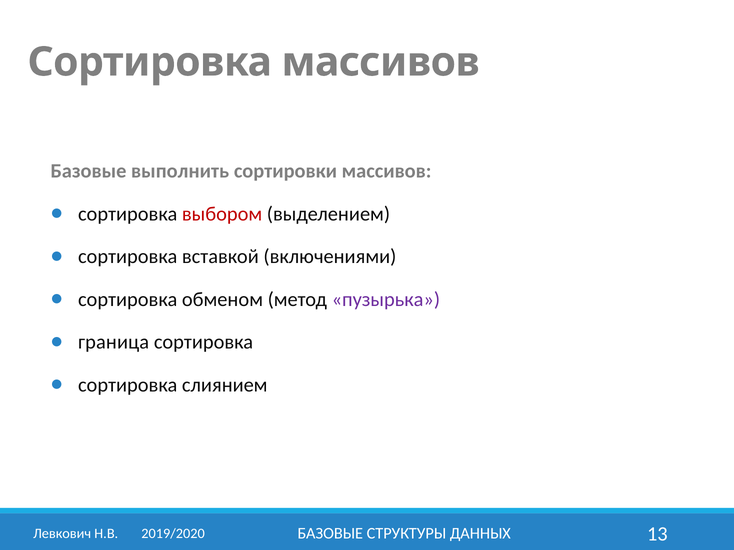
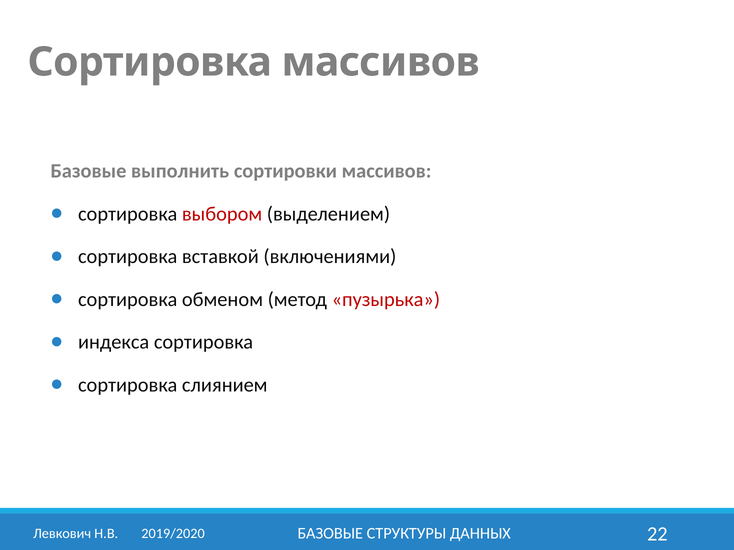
пузырька colour: purple -> red (386, 300)
граница: граница -> индекса (114, 342)
13: 13 -> 22 (657, 534)
